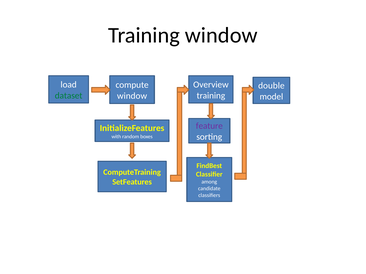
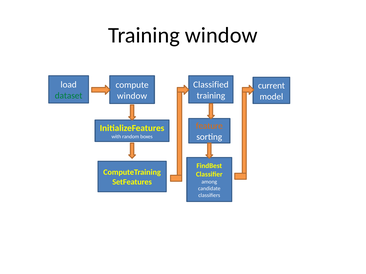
Overview: Overview -> Classified (211, 85)
double: double -> current (271, 86)
feature colour: purple -> orange (209, 126)
